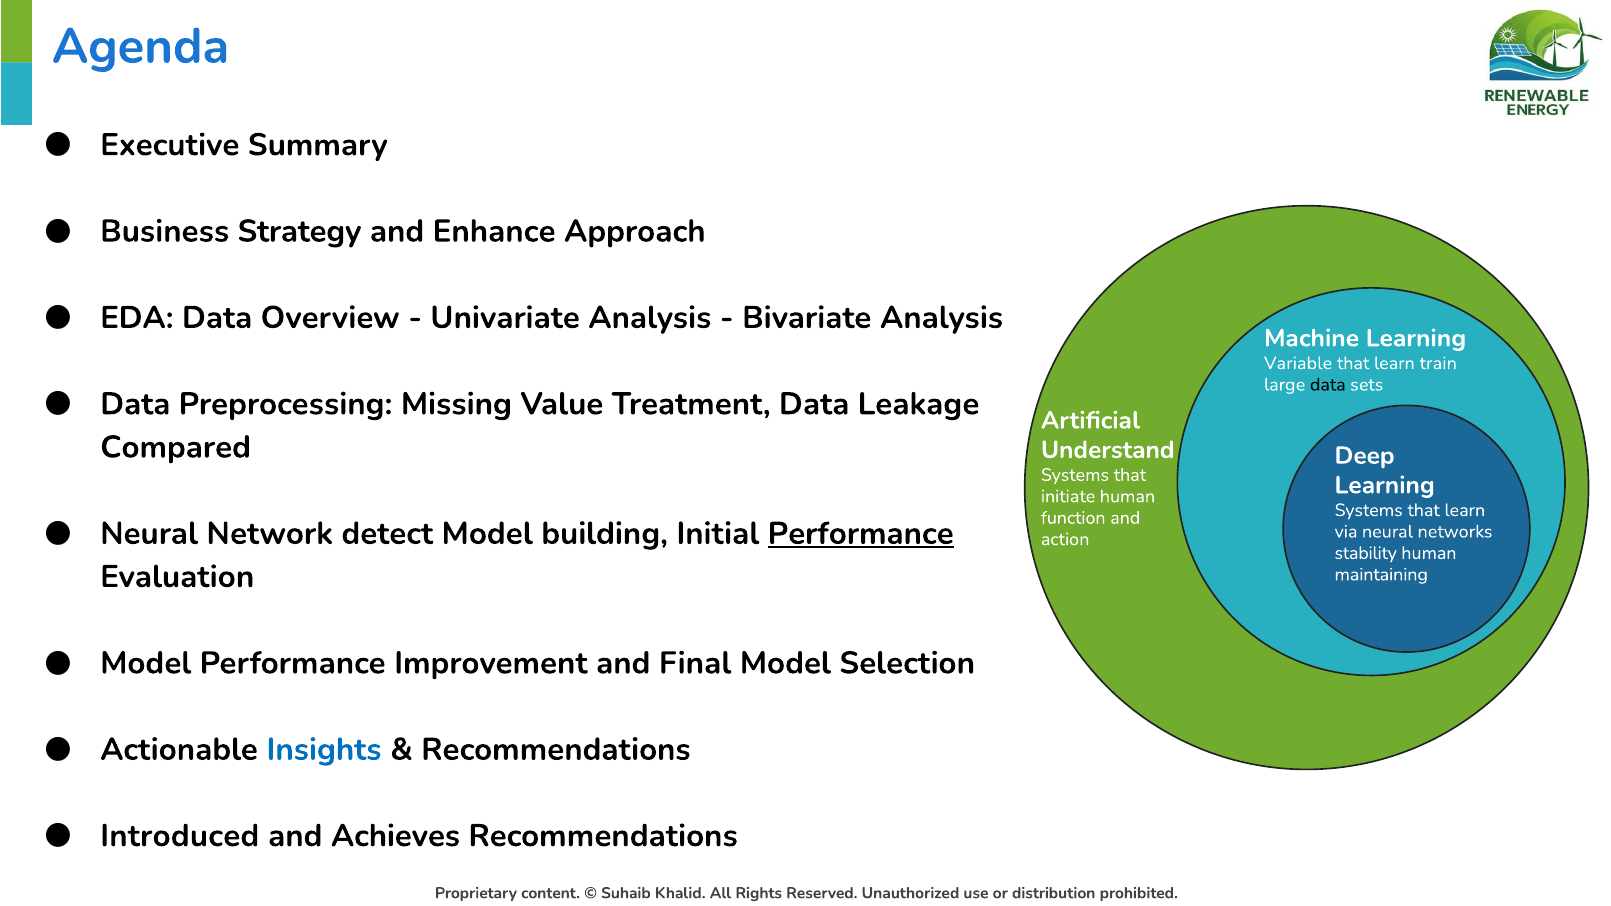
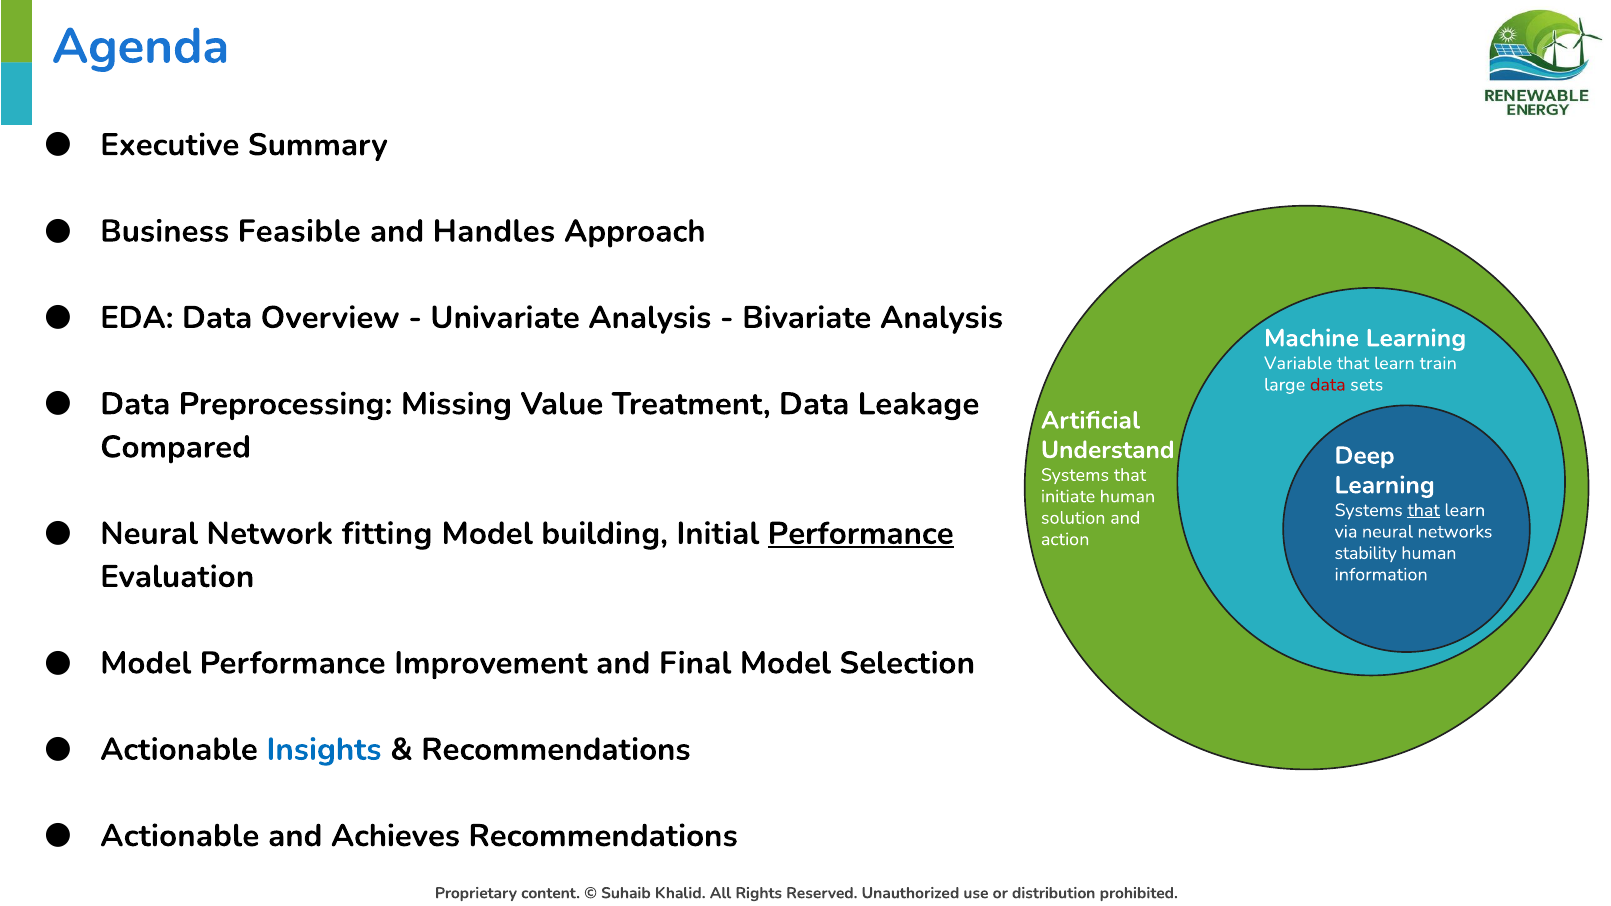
Strategy: Strategy -> Feasible (299, 231)
Enhance: Enhance -> Handles (494, 231)
data colour: black -> red (1328, 385)
that underline: none -> present (1424, 510)
function: function -> solution (1073, 518)
detect: detect -> fitting (387, 534)
maintaining: maintaining -> information (1381, 575)
Introduced: Introduced -> Actionable (180, 836)
